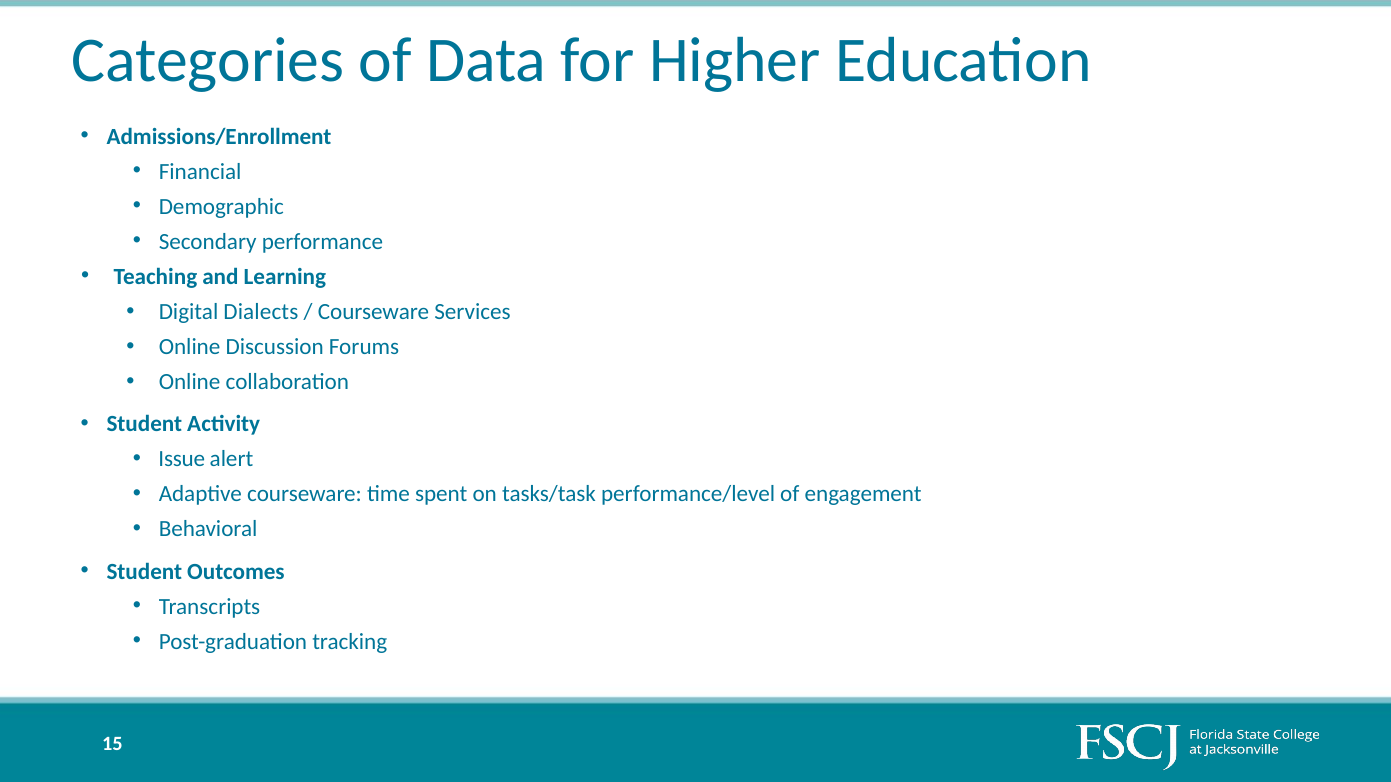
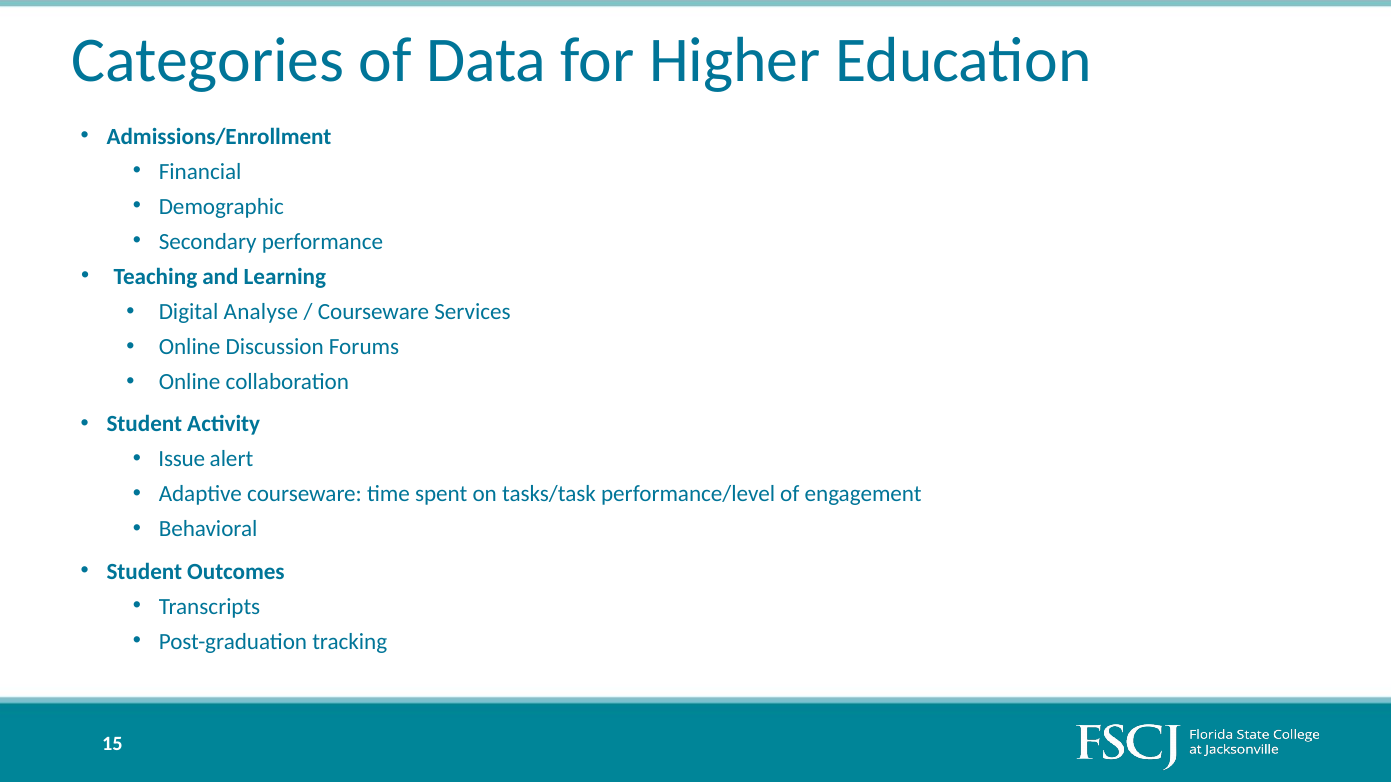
Dialects: Dialects -> Analyse (261, 312)
